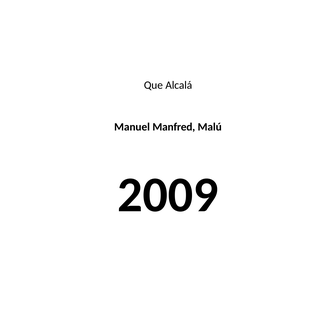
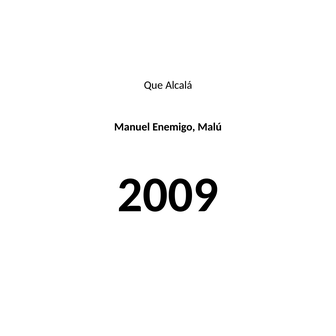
Manfred: Manfred -> Enemigo (174, 127)
